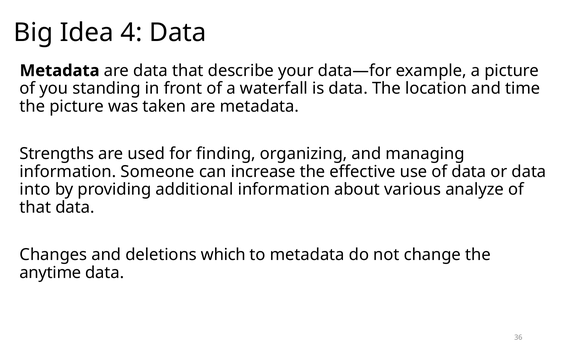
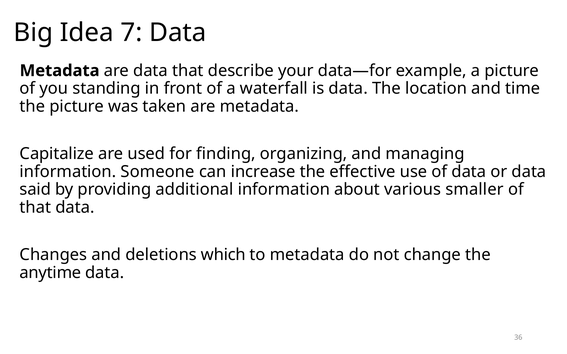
4: 4 -> 7 (131, 33)
Strengths: Strengths -> Capitalize (57, 154)
into: into -> said (35, 190)
analyze: analyze -> smaller (475, 190)
